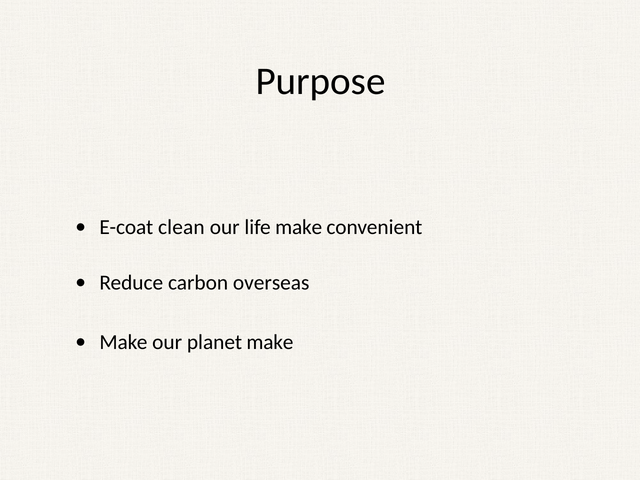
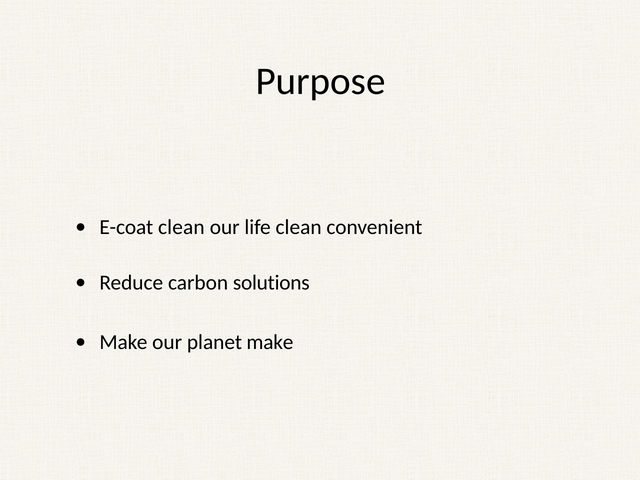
life make: make -> clean (299, 227)
overseas: overseas -> solutions (271, 283)
